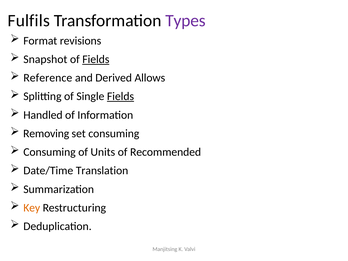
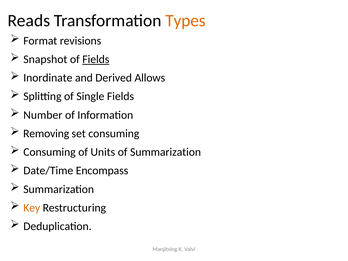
Fulfils: Fulfils -> Reads (29, 21)
Types colour: purple -> orange (186, 21)
Reference: Reference -> Inordinate (48, 78)
Fields underline: present -> none (121, 96)
Handled: Handled -> Number (43, 115)
of Recommended: Recommended -> Summarization (166, 152)
Translation: Translation -> Encompass (102, 171)
